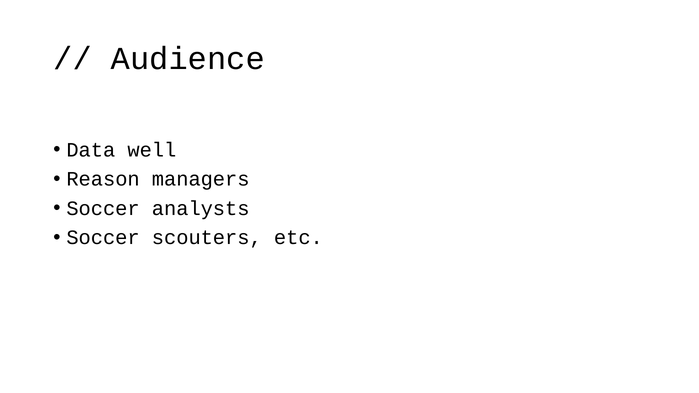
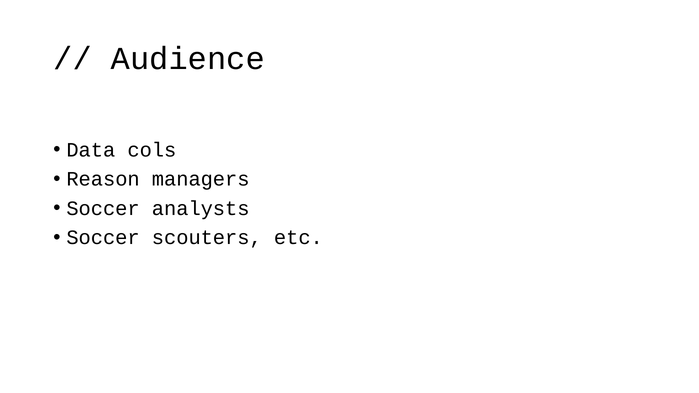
well: well -> cols (152, 150)
